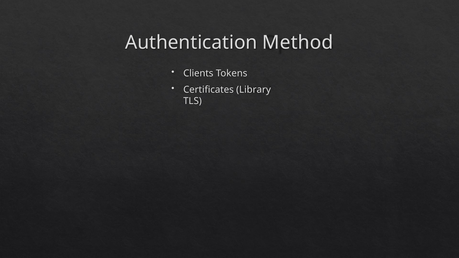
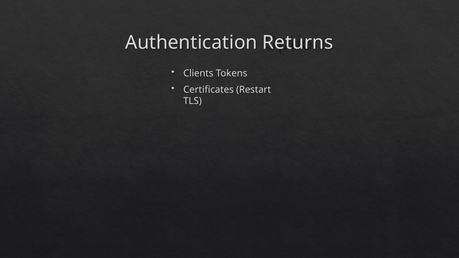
Method: Method -> Returns (298, 43)
Library: Library -> Restart (254, 90)
